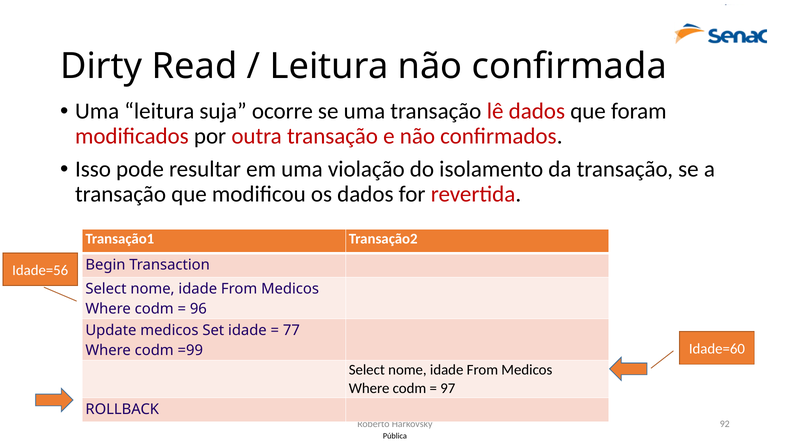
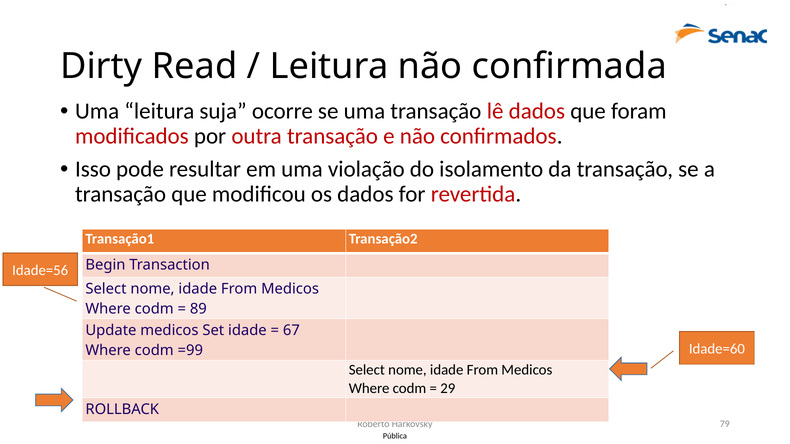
96: 96 -> 89 (198, 309)
77: 77 -> 67 (291, 331)
97: 97 -> 29 (448, 388)
92: 92 -> 79 (725, 424)
